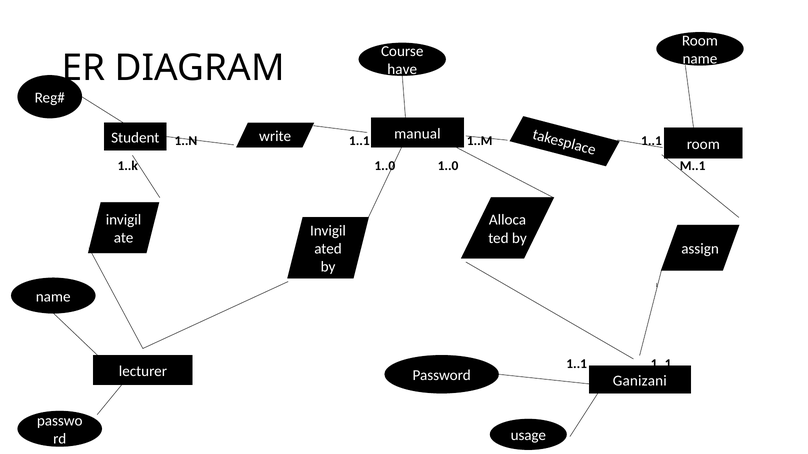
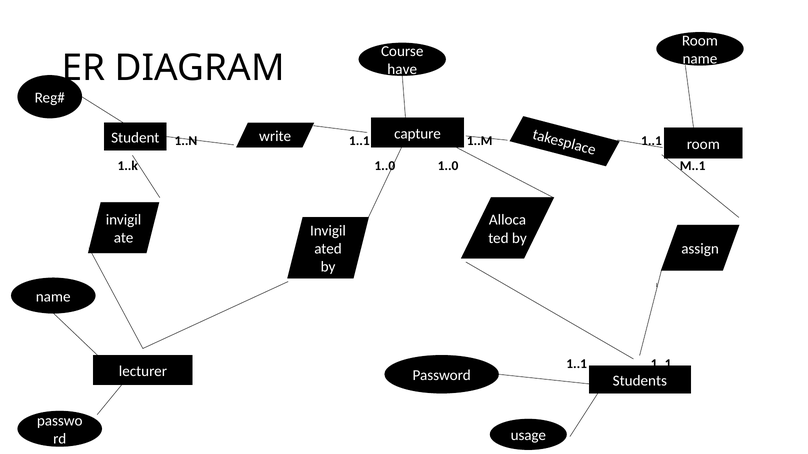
manual: manual -> capture (418, 134)
Ganizani: Ganizani -> Students (640, 381)
